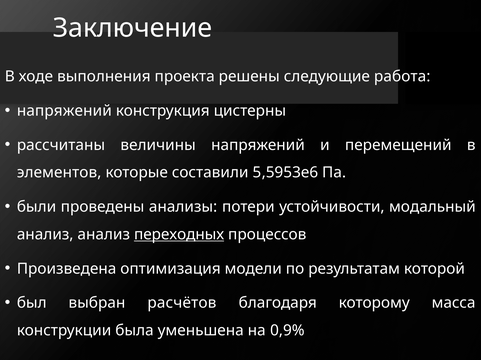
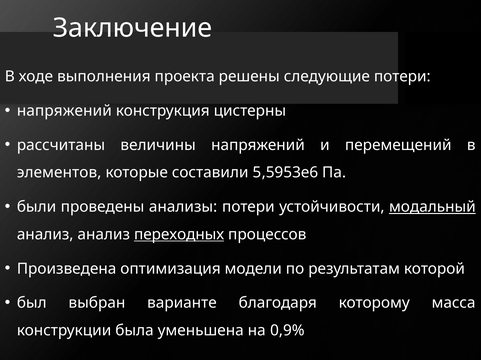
следующие работа: работа -> потери (402, 77)
модальный underline: none -> present (432, 207)
расчётов: расчётов -> варианте (182, 303)
